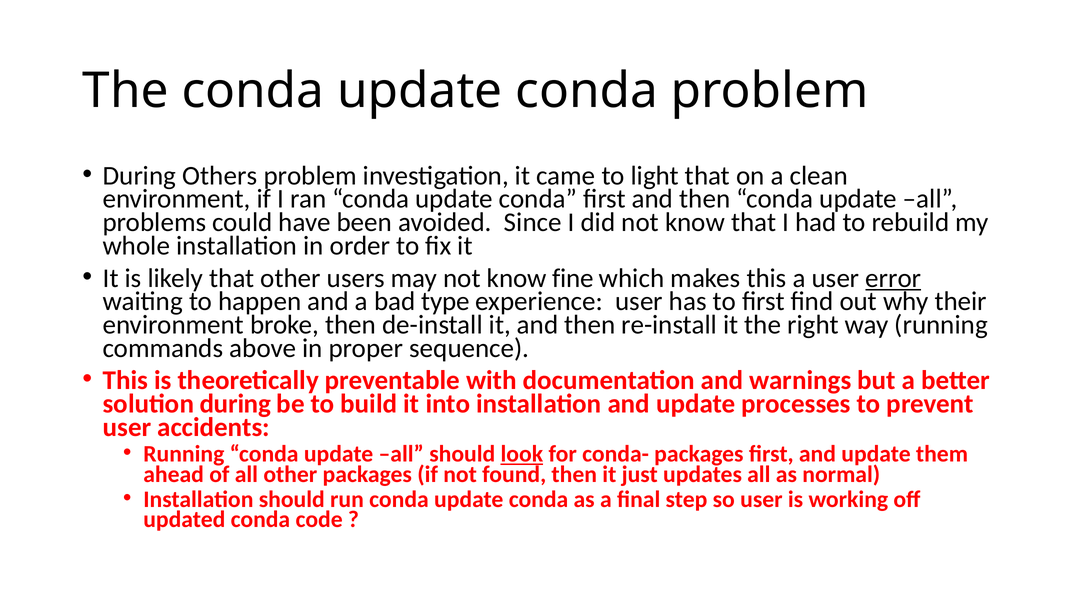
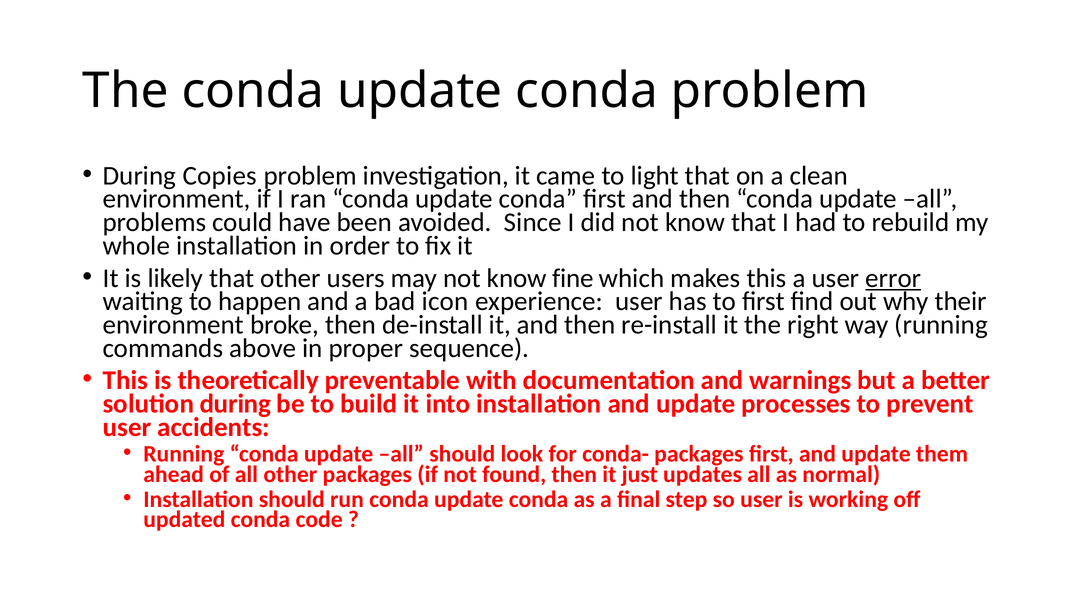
Others: Others -> Copies (220, 176)
type: type -> icon (445, 302)
look underline: present -> none (522, 454)
